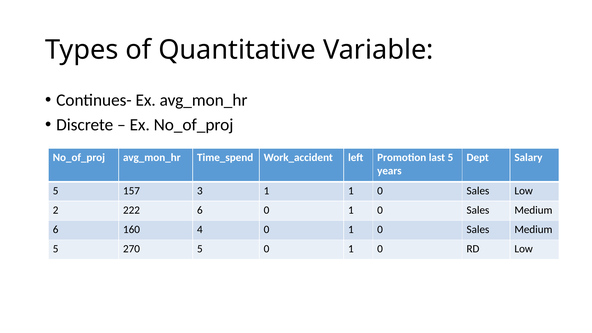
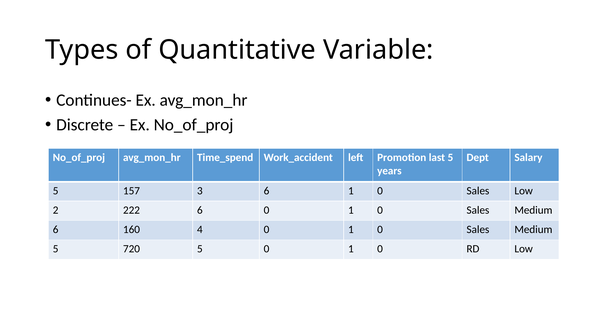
3 1: 1 -> 6 (267, 191)
270: 270 -> 720 (132, 249)
